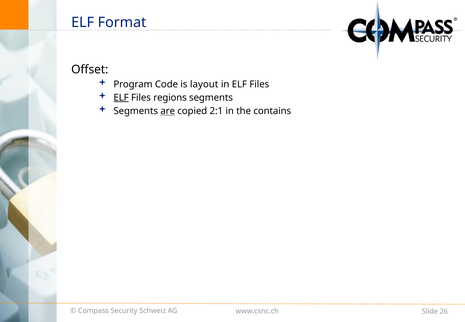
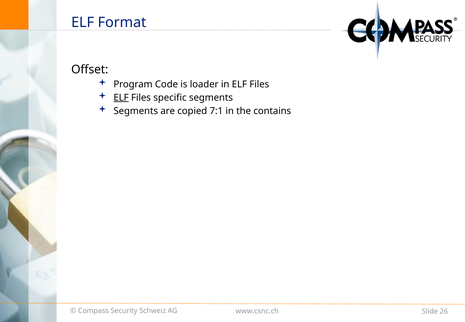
layout: layout -> loader (204, 84)
regions: regions -> specific (170, 98)
are underline: present -> none (168, 111)
2:1: 2:1 -> 7:1 (216, 111)
